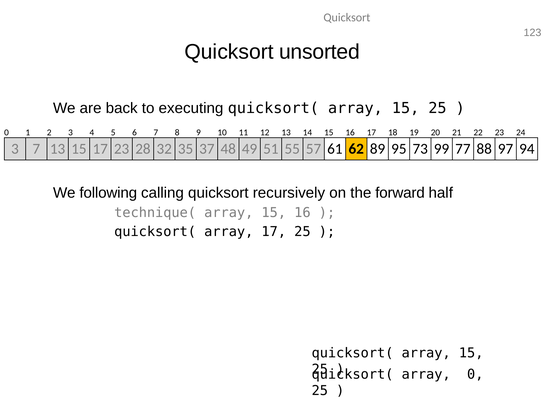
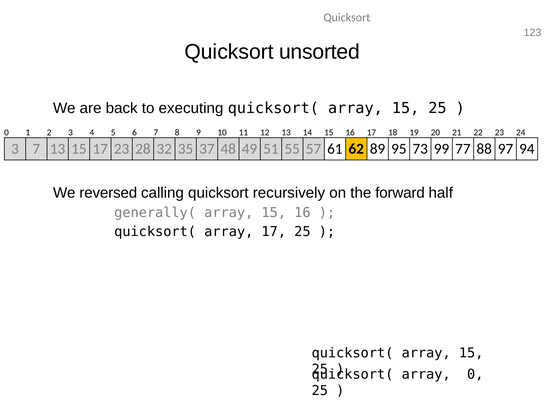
following: following -> reversed (108, 193)
technique(: technique( -> generally( (155, 213)
